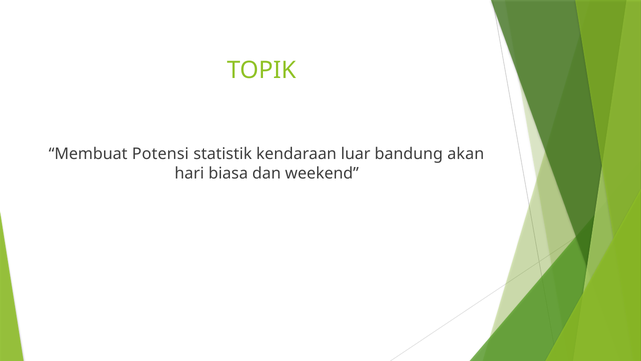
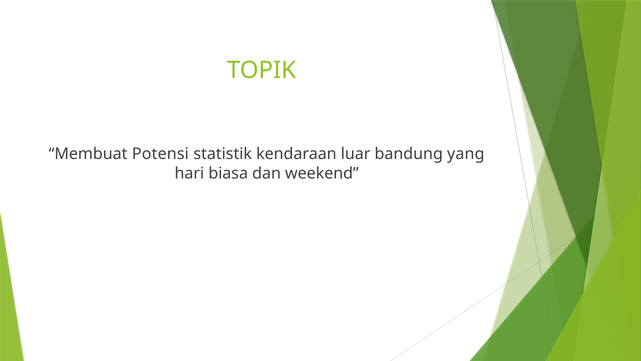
akan: akan -> yang (466, 154)
